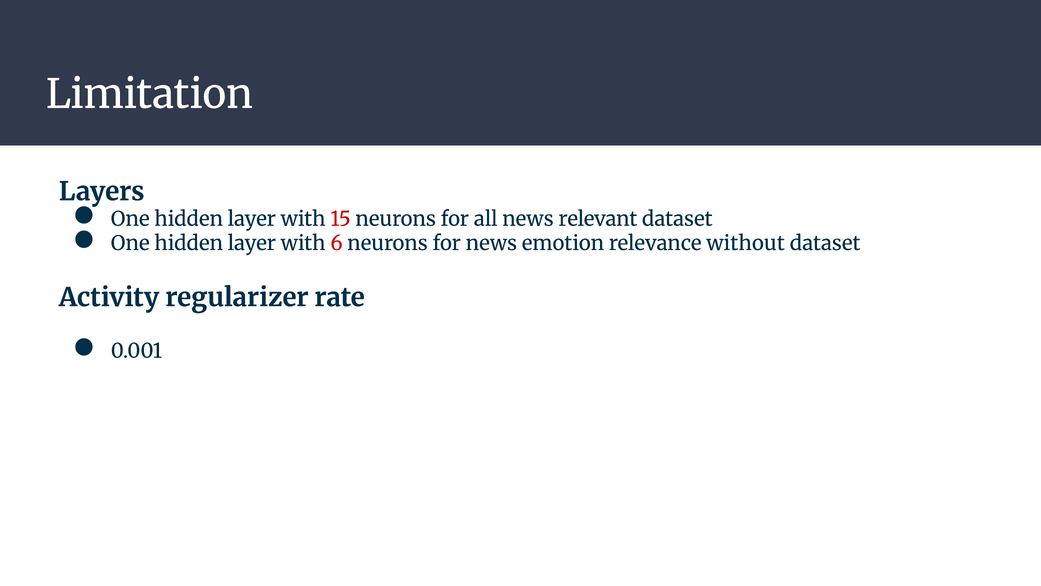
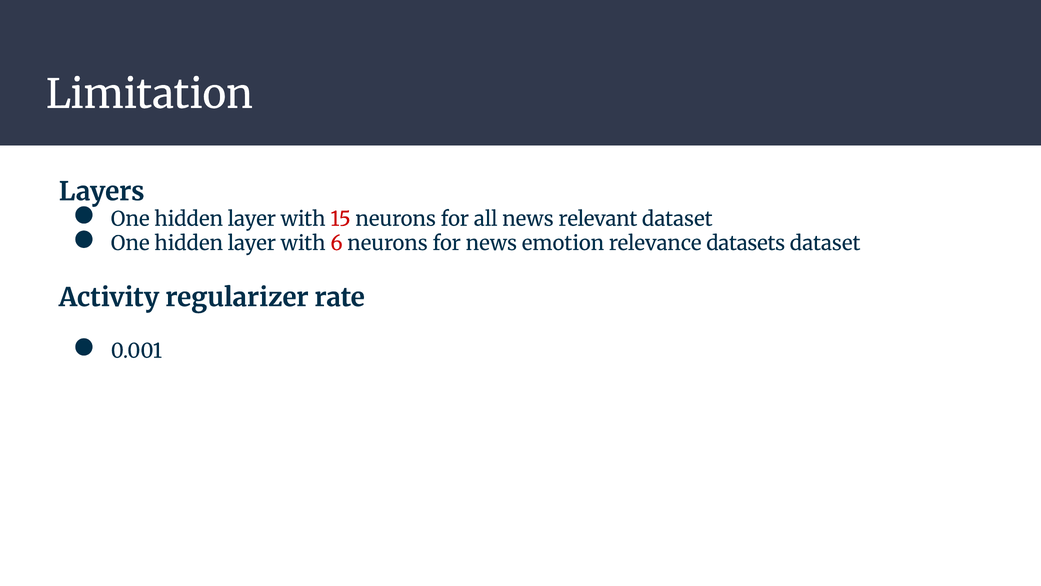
without: without -> datasets (746, 243)
